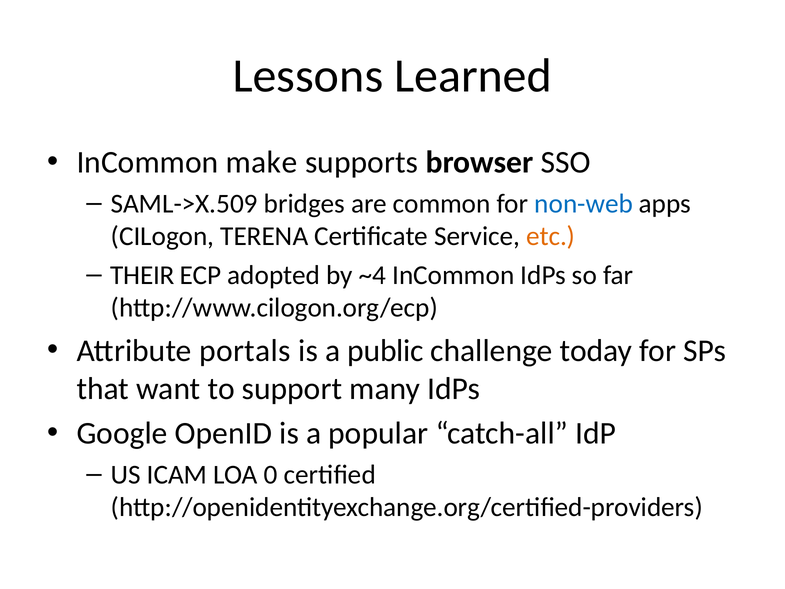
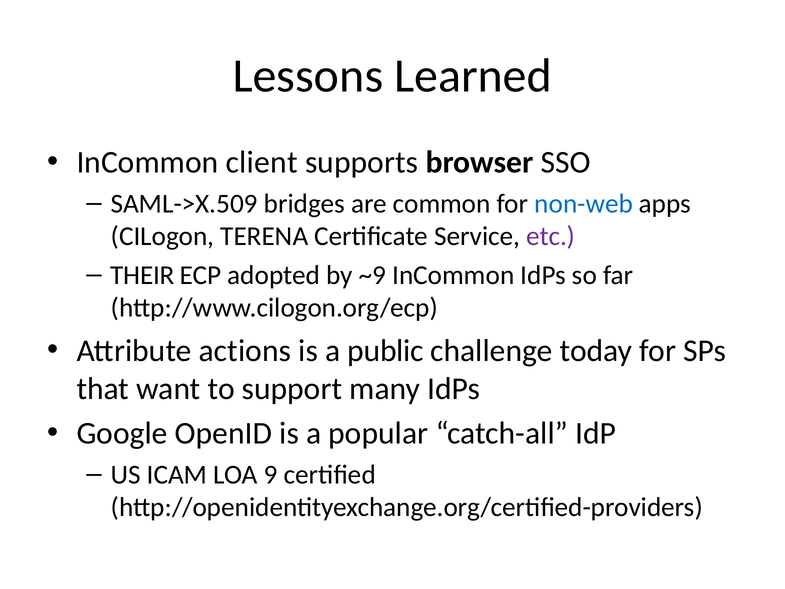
make: make -> client (262, 162)
etc colour: orange -> purple (551, 236)
~4: ~4 -> ~9 (372, 275)
portals: portals -> actions (245, 350)
0: 0 -> 9 (271, 474)
